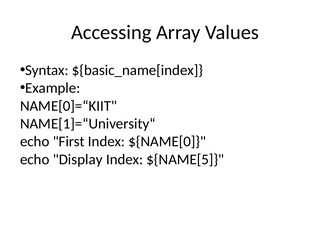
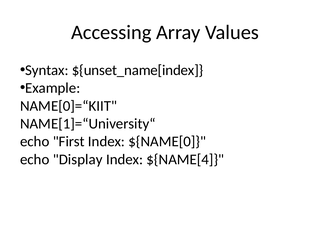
${basic_name[index: ${basic_name[index -> ${unset_name[index (138, 70)
${NAME[5: ${NAME[5 -> ${NAME[4 (185, 160)
